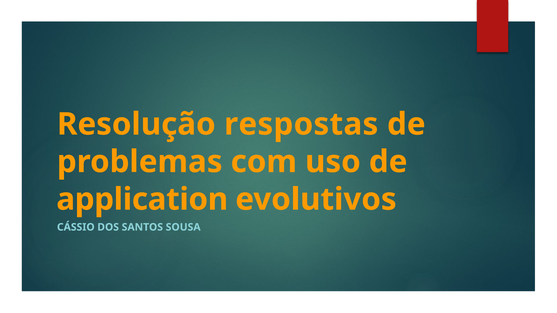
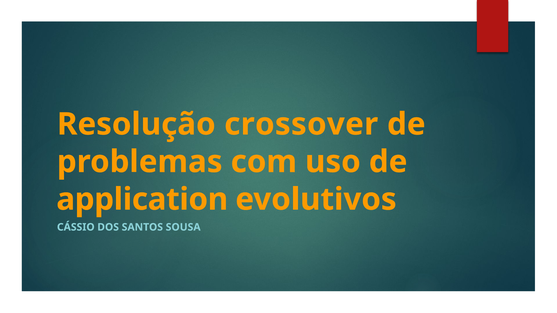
respostas: respostas -> crossover (301, 124)
